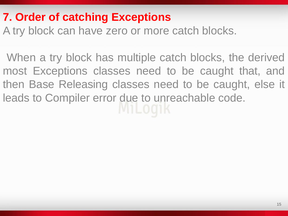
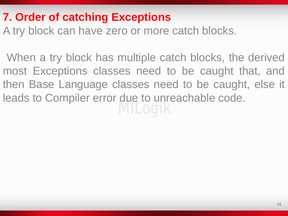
Releasing: Releasing -> Language (83, 84)
